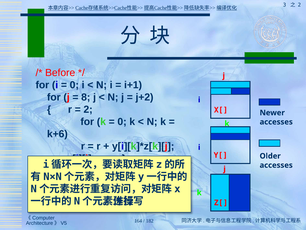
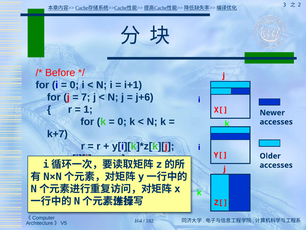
8: 8 -> 7 (86, 97)
j+2: j+2 -> j+6 (145, 97)
2: 2 -> 1 (88, 109)
k+6: k+6 -> k+7 (57, 134)
